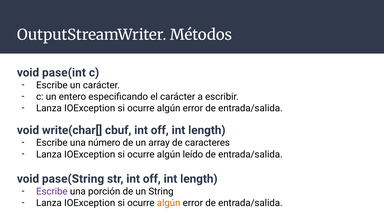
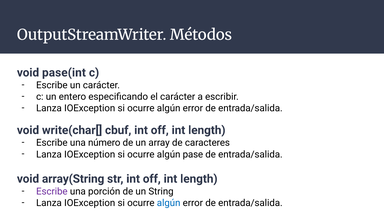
leído: leído -> pase (193, 154)
pase(String: pase(String -> array(String (73, 179)
algún colour: orange -> blue (169, 203)
